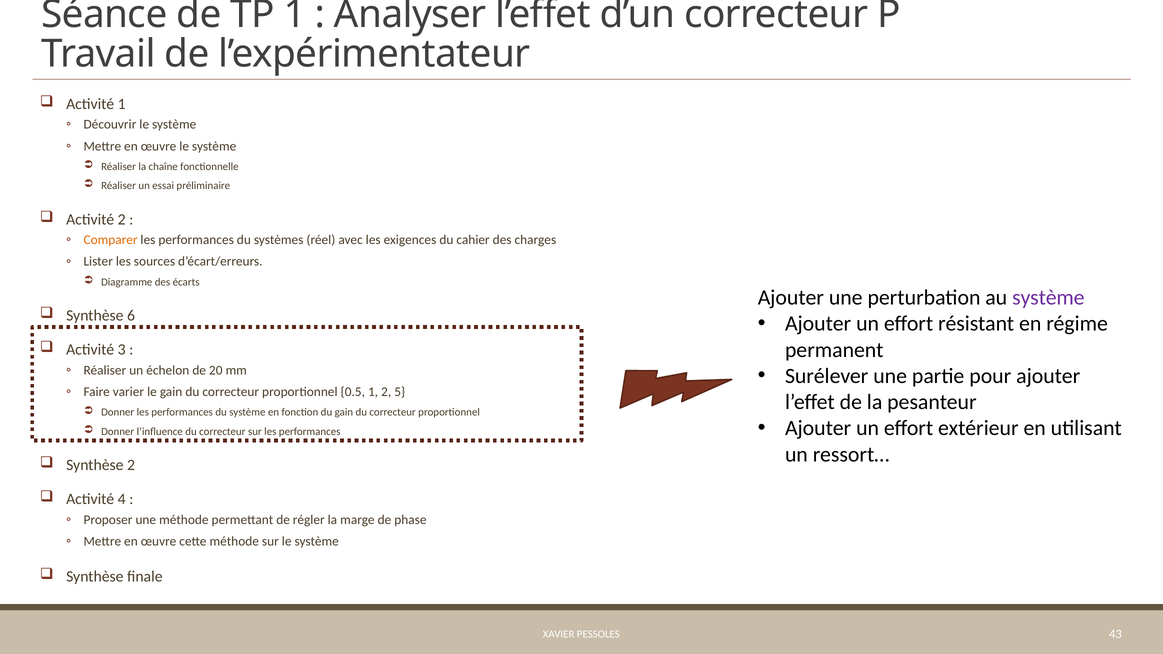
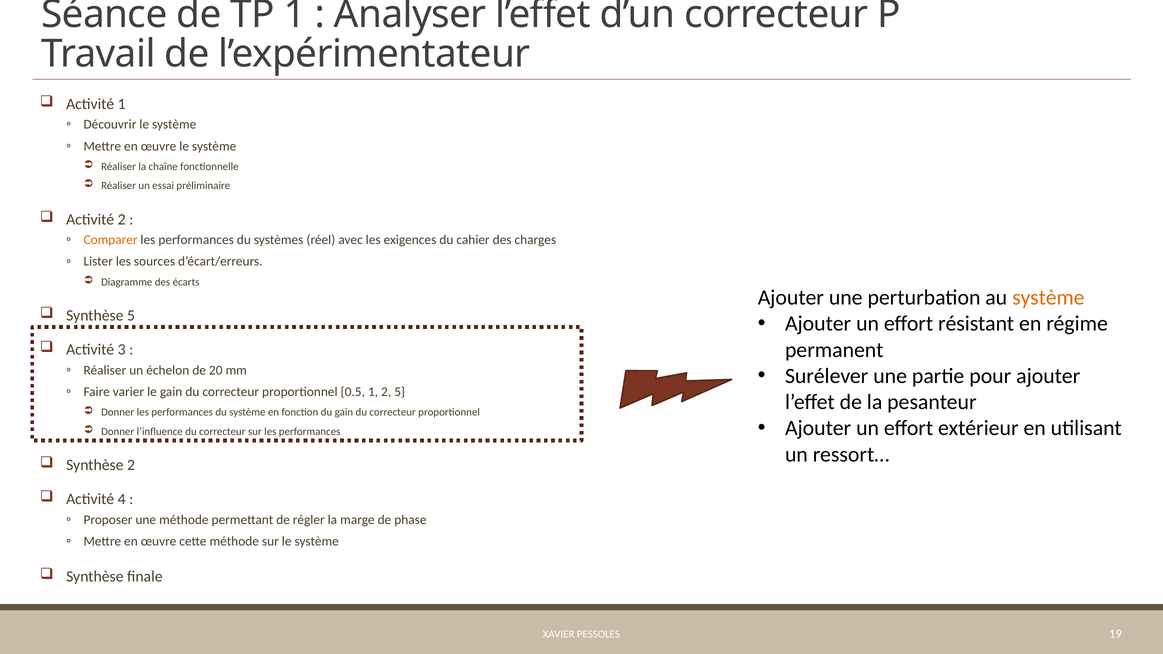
système colour: purple -> orange (1048, 298)
Synthèse 6: 6 -> 5 (131, 316)
43: 43 -> 19 (1116, 634)
